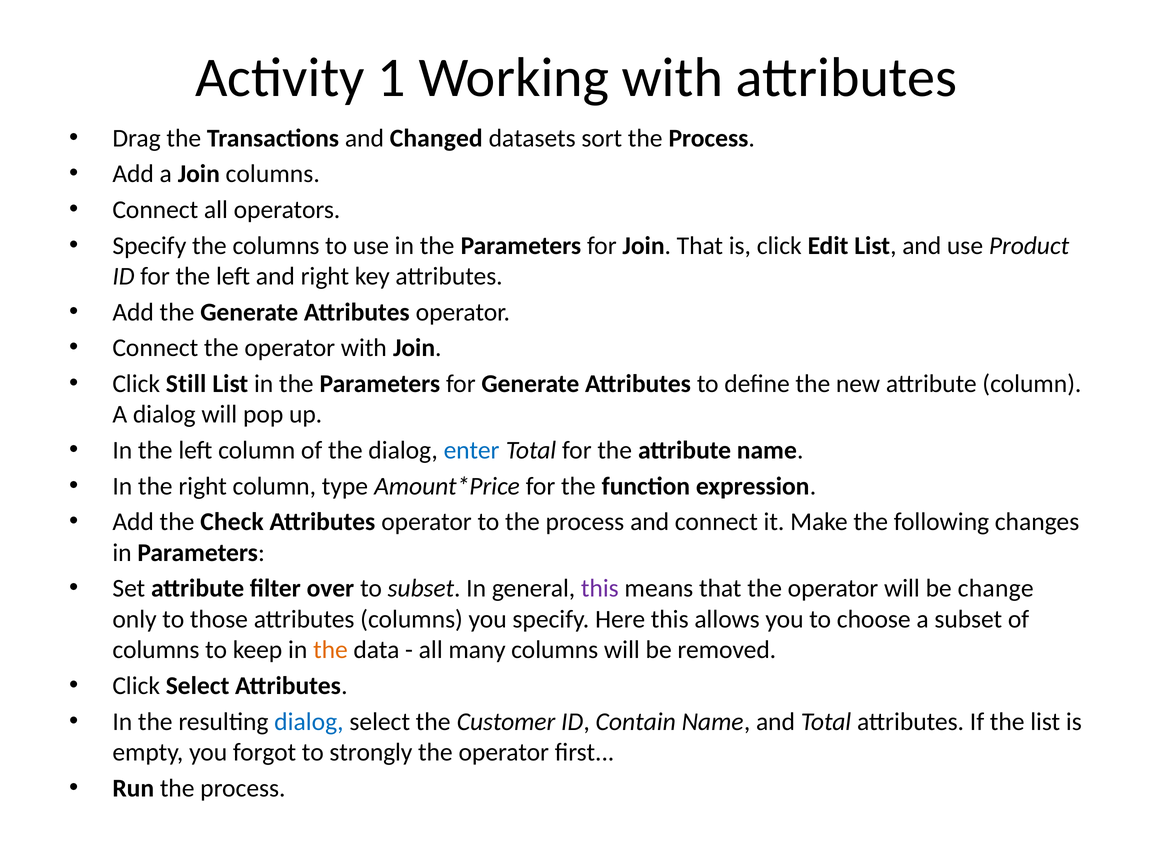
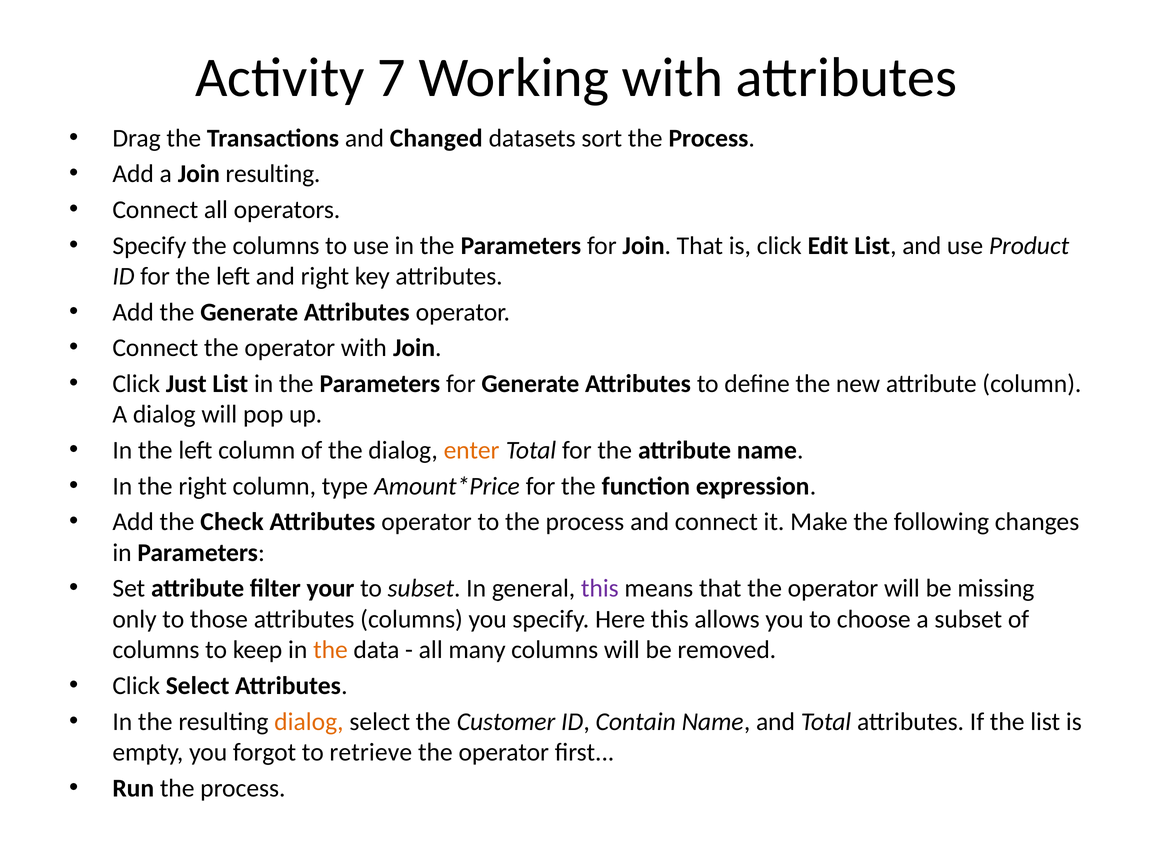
1: 1 -> 7 (391, 78)
Join columns: columns -> resulting (273, 174)
Still: Still -> Just (186, 384)
enter colour: blue -> orange (472, 451)
over: over -> your (330, 589)
change: change -> missing (996, 589)
dialog colour: blue -> orange (309, 722)
strongly: strongly -> retrieve (371, 753)
